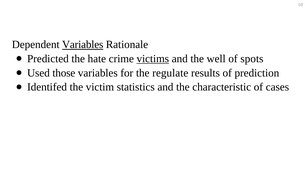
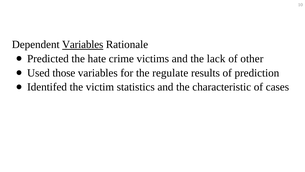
victims underline: present -> none (153, 59)
well: well -> lack (216, 59)
spots: spots -> other (252, 59)
